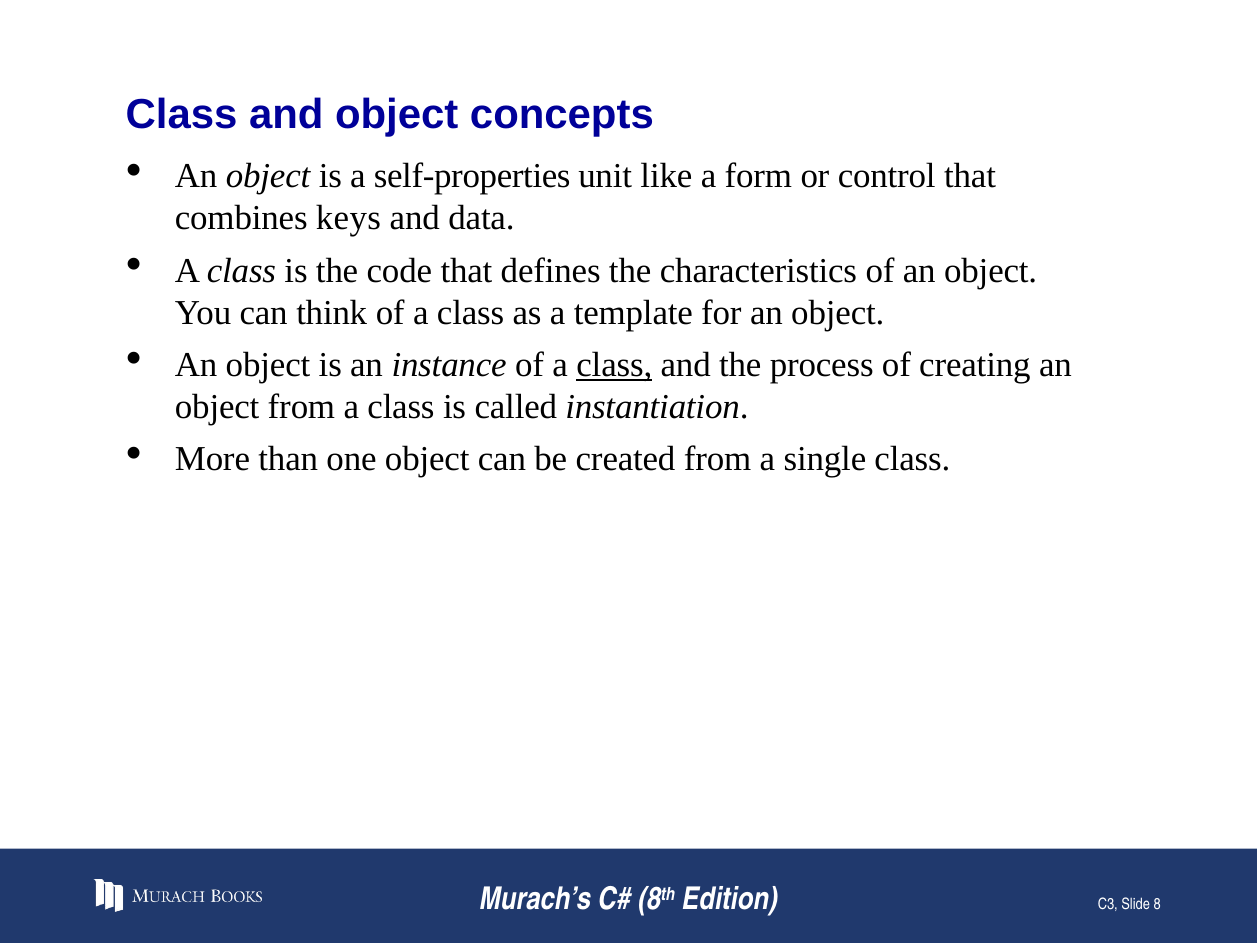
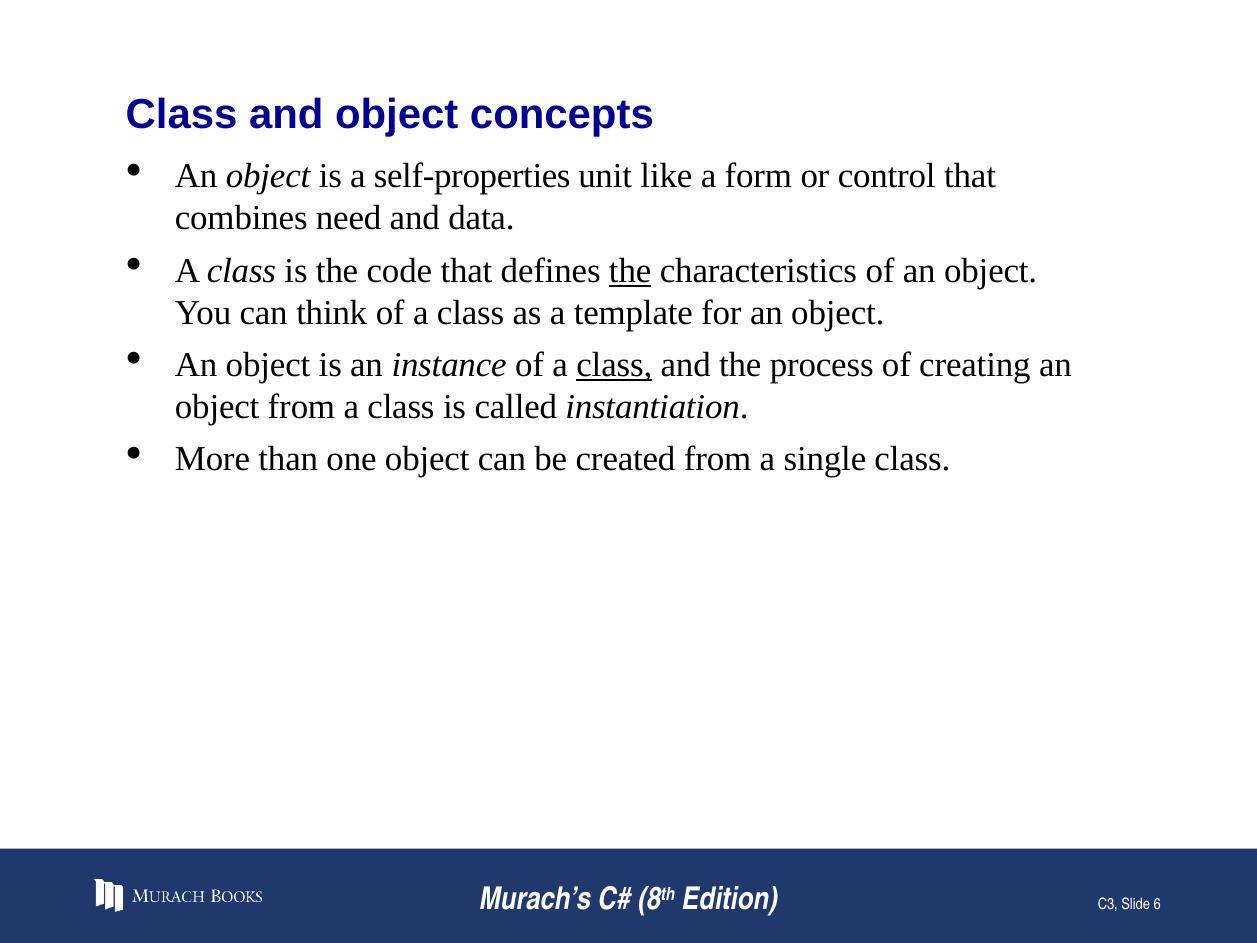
keys: keys -> need (349, 218)
the underline: none -> present (630, 271)
8: 8 -> 6 (1157, 904)
